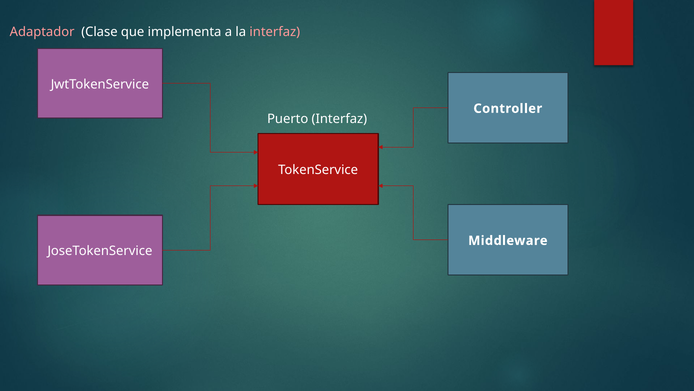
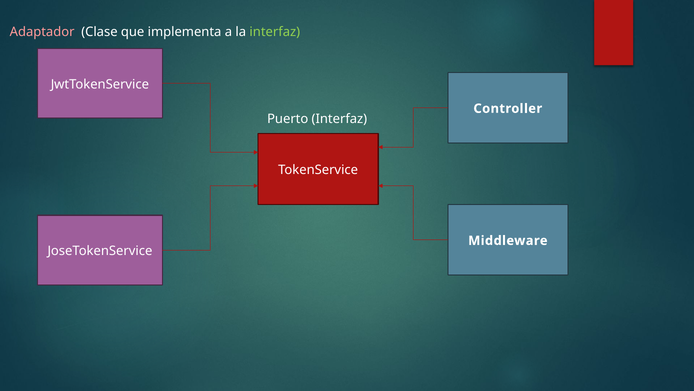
interfaz colour: pink -> light green (275, 32)
